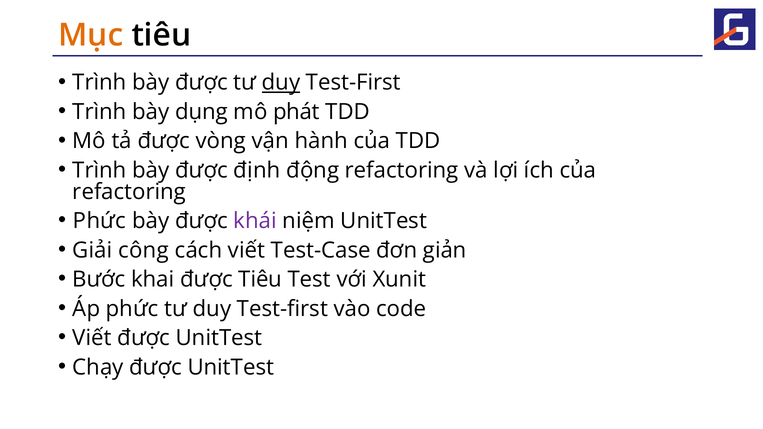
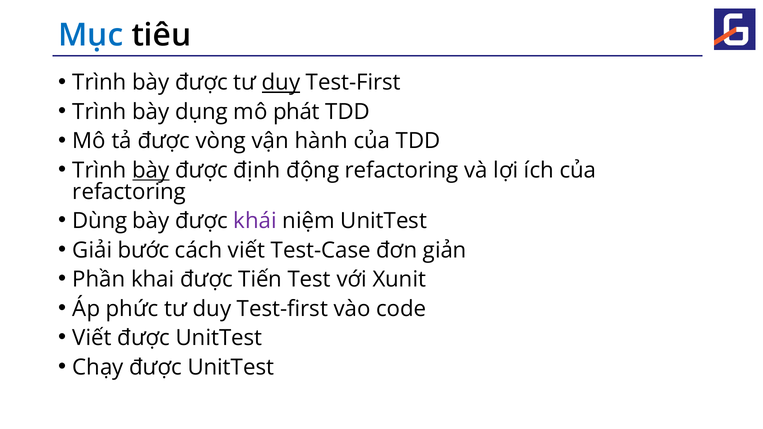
Mục colour: orange -> blue (91, 35)
bày underline: none -> present (151, 170)
Phức: Phức -> Dùng (100, 221)
công: công -> bước (144, 250)
Bước: Bước -> Phần (99, 280)
được Tiêu: Tiêu -> Tiến (260, 280)
